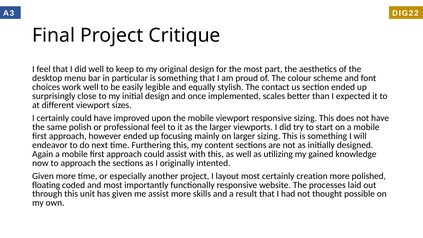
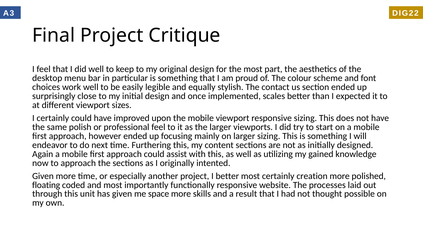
I layout: layout -> better (227, 176)
me assist: assist -> space (159, 194)
